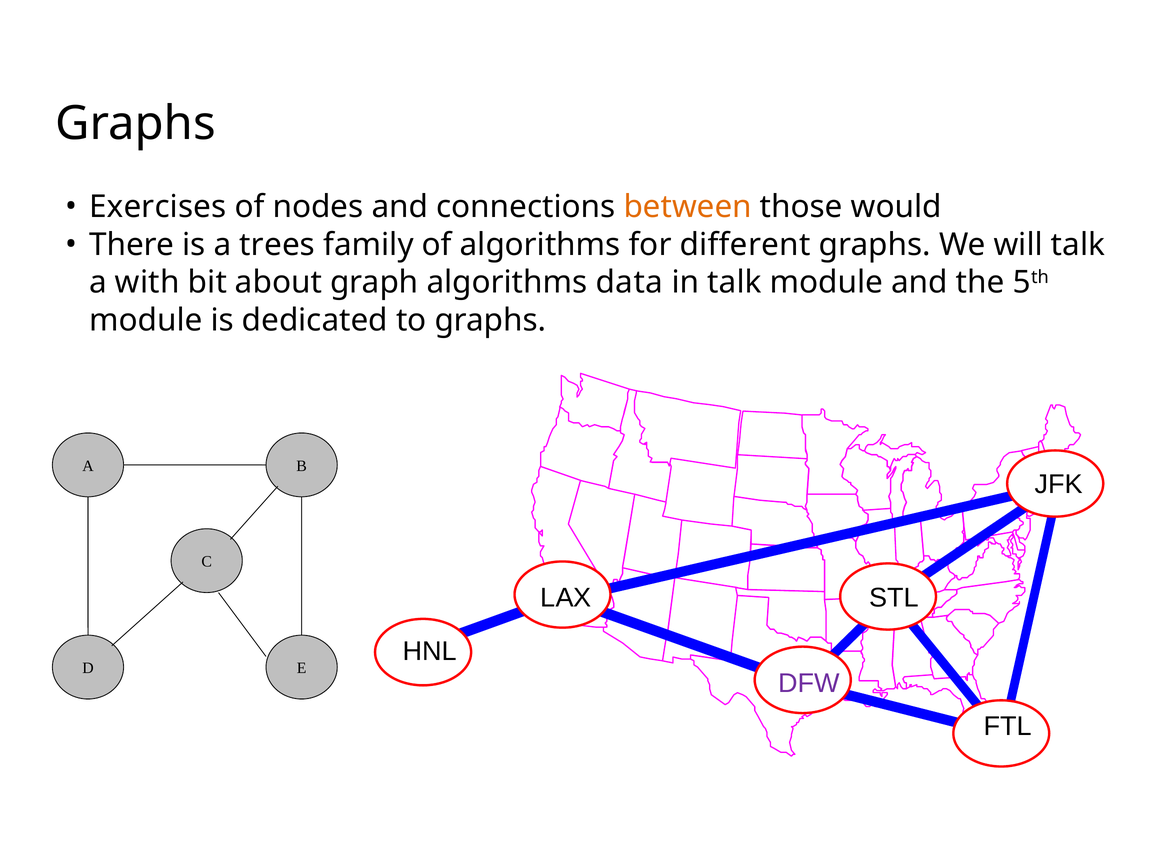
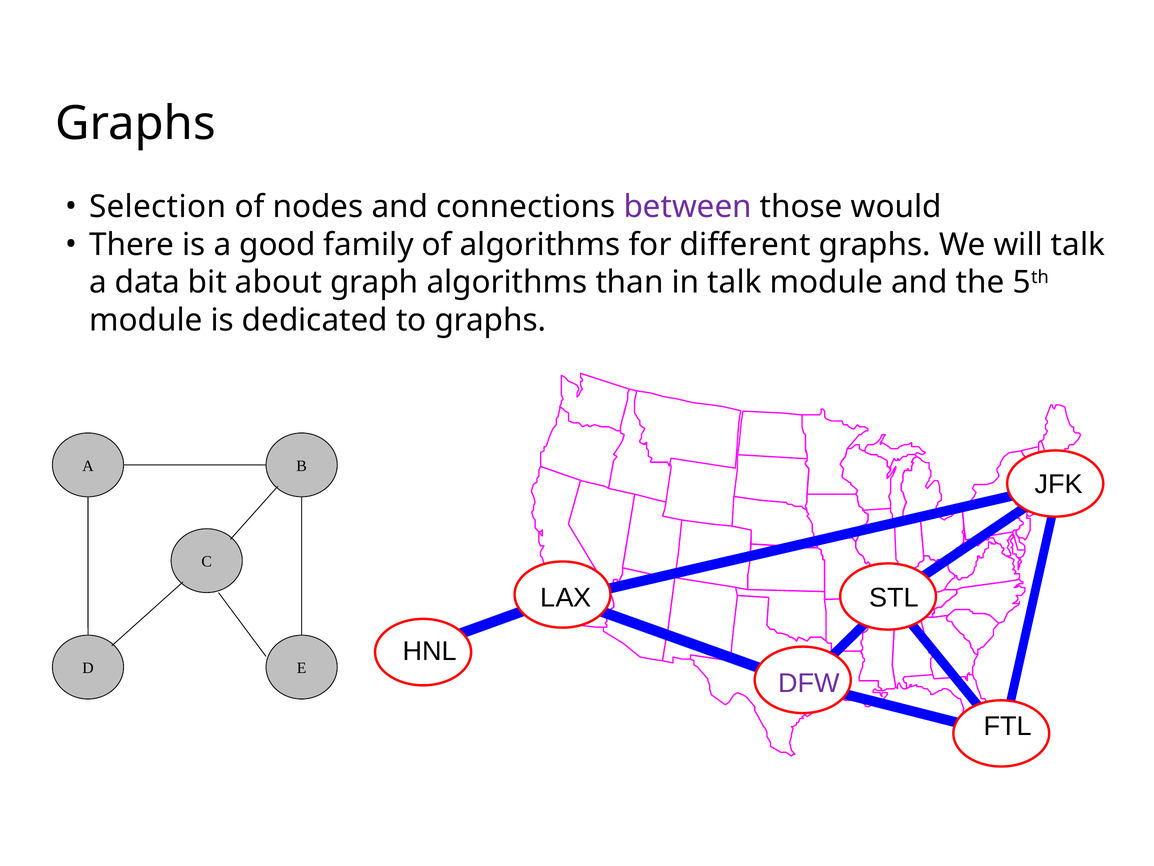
Exercises: Exercises -> Selection (158, 207)
between colour: orange -> purple (688, 207)
trees: trees -> good (277, 244)
with: with -> data (148, 282)
data: data -> than (630, 282)
